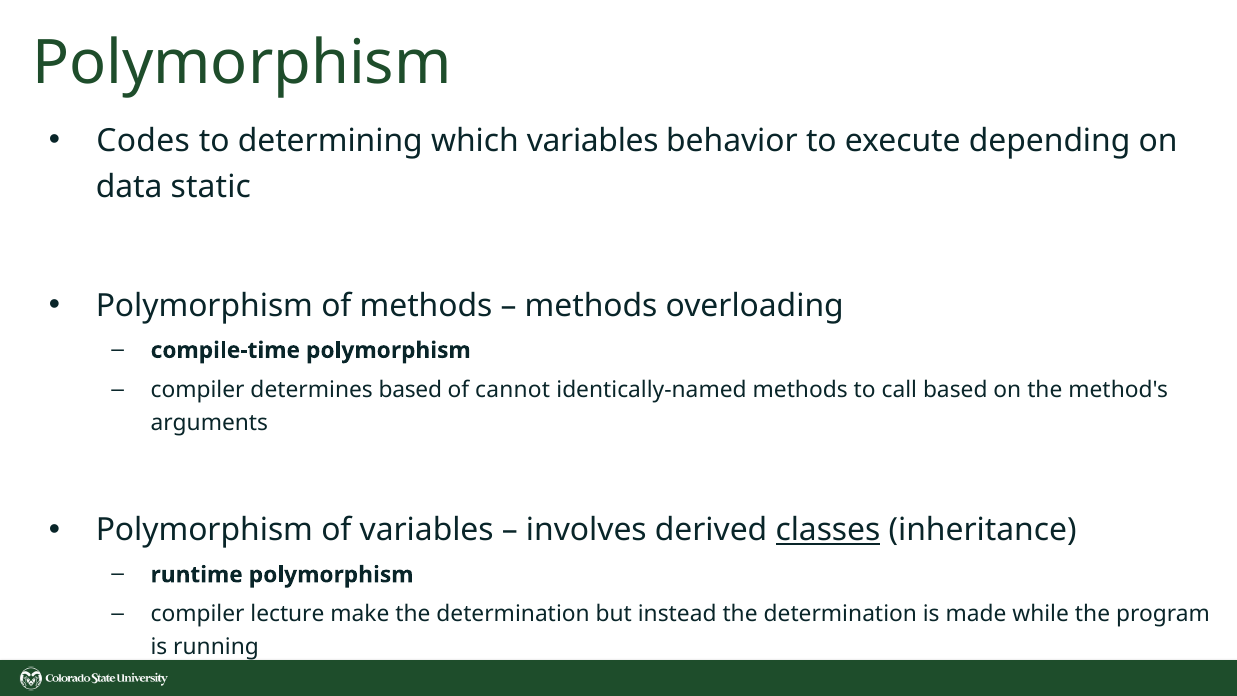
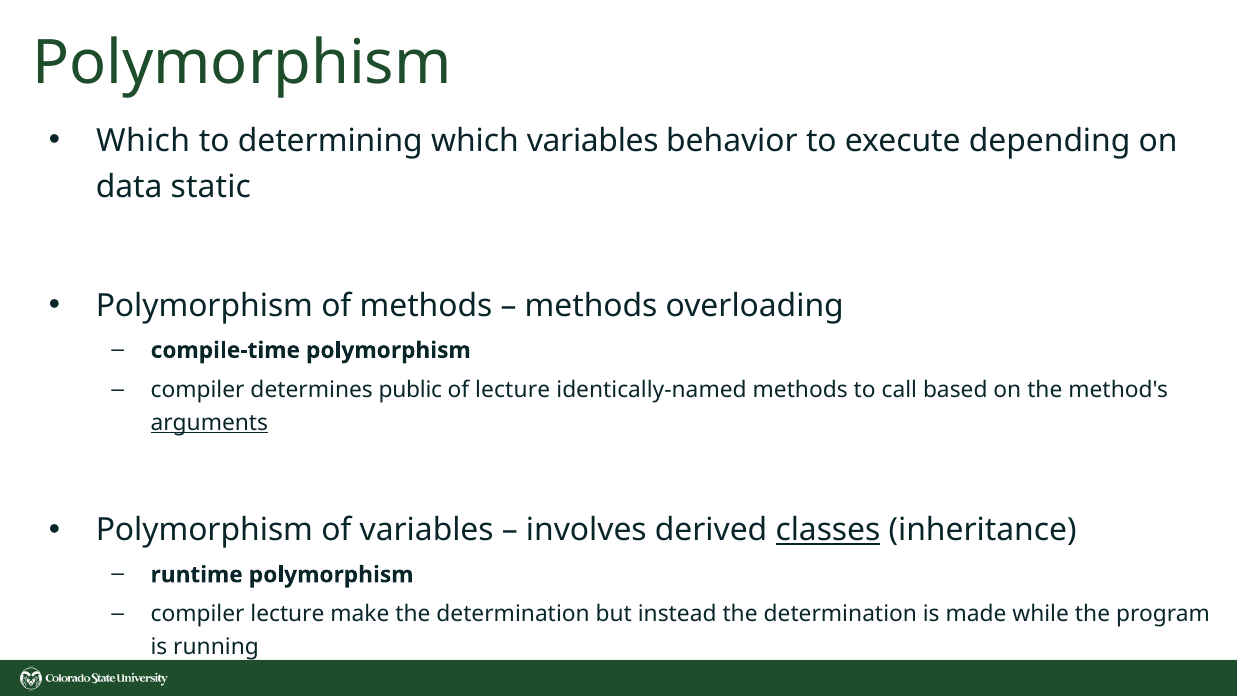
Codes: Codes -> Which (143, 141)
determines based: based -> public (410, 390)
of cannot: cannot -> lecture (513, 390)
arguments underline: none -> present (209, 423)
